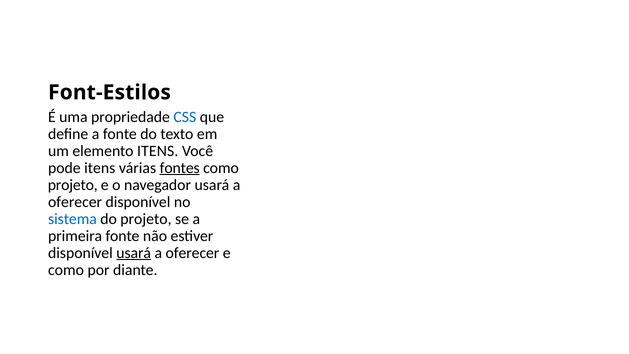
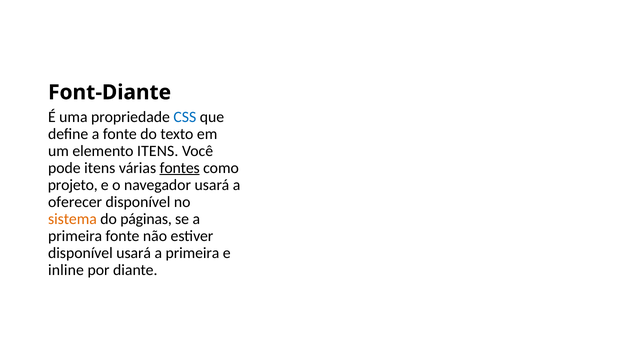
Font-Estilos: Font-Estilos -> Font-Diante (110, 92)
sistema colour: blue -> orange (72, 219)
do projeto: projeto -> páginas (146, 219)
usará underline: present -> none (134, 253)
oferecer: oferecer -> primeira (192, 253)
como: como -> inline (66, 270)
